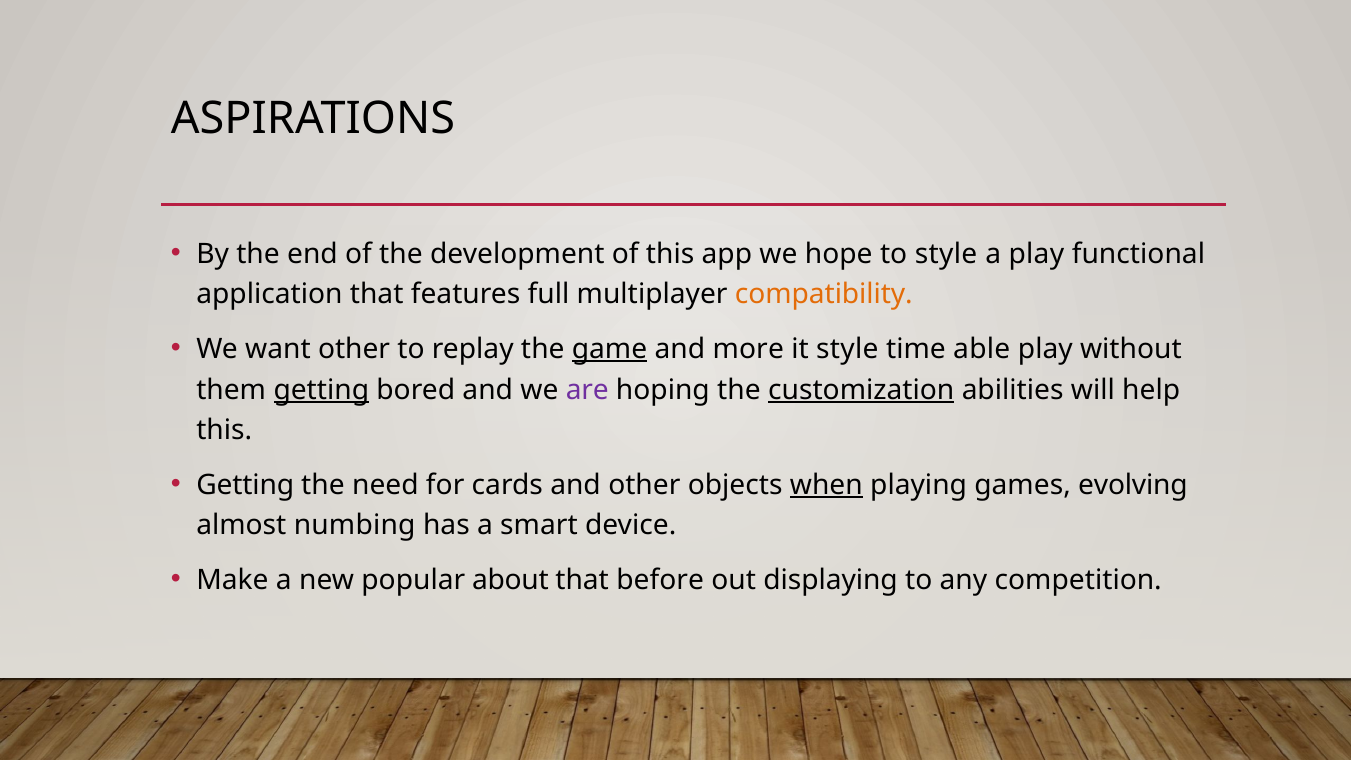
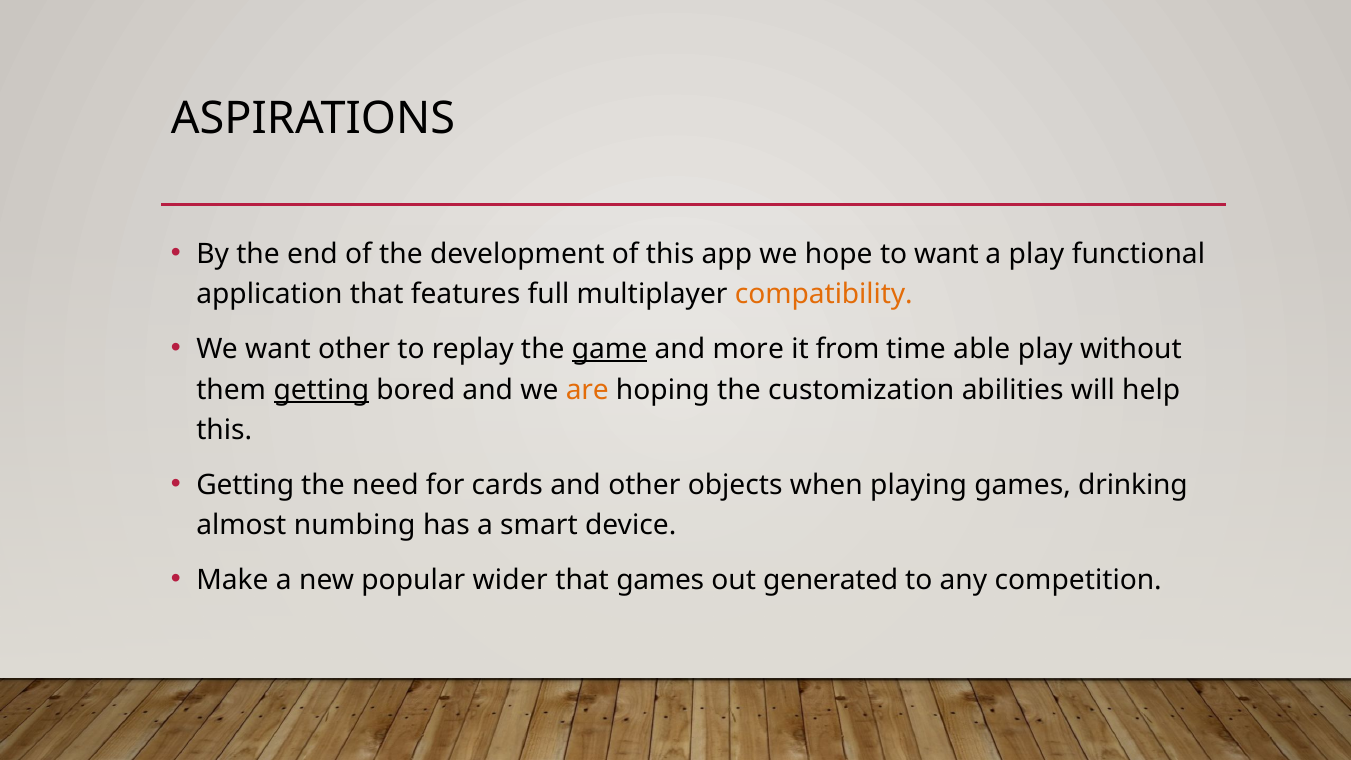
to style: style -> want (946, 254)
it style: style -> from (848, 349)
are colour: purple -> orange (587, 390)
customization underline: present -> none (861, 390)
when underline: present -> none (826, 485)
evolving: evolving -> drinking (1133, 485)
about: about -> wider (510, 580)
that before: before -> games (660, 580)
displaying: displaying -> generated (831, 580)
